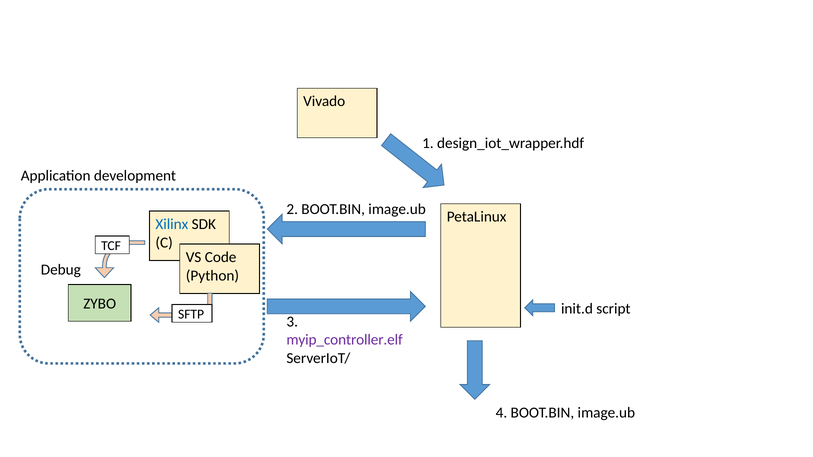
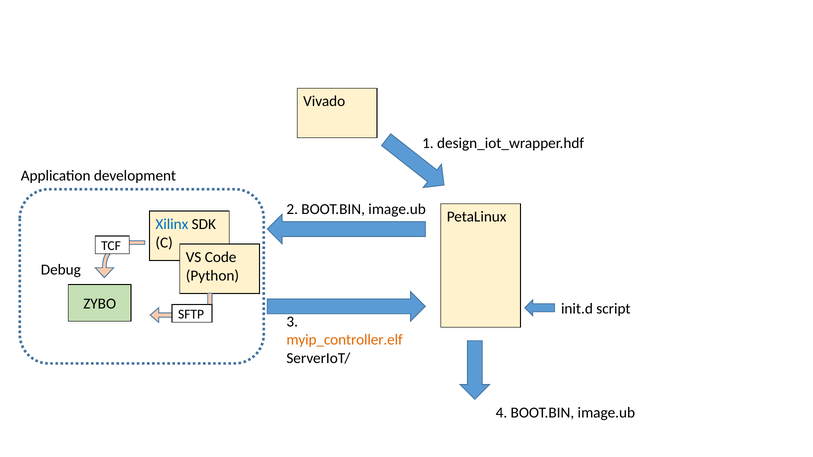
myip_controller.elf colour: purple -> orange (345, 340)
